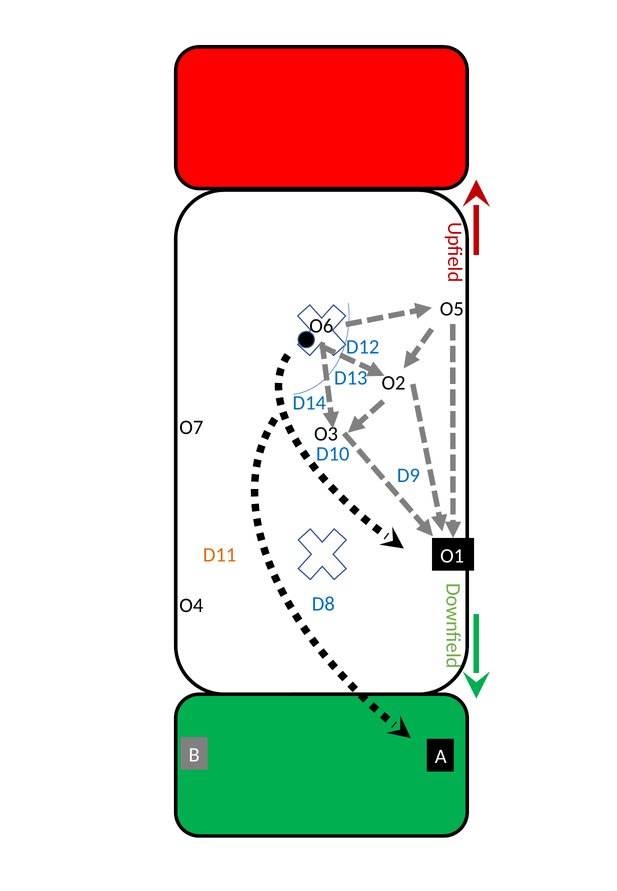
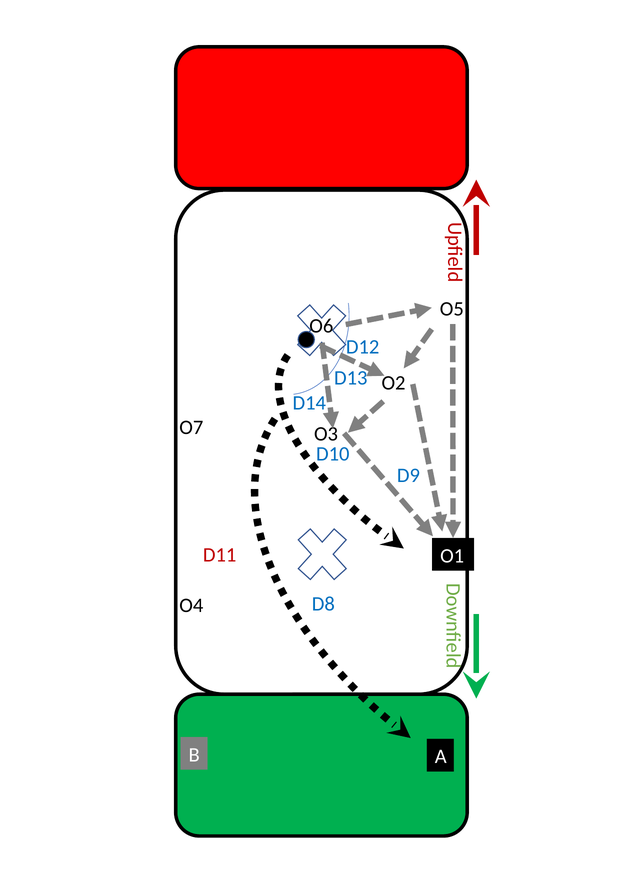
D11 colour: orange -> red (220, 555)
